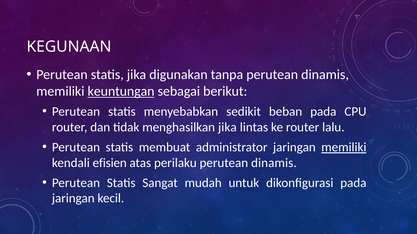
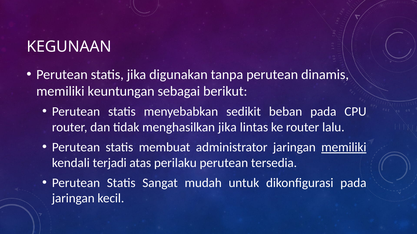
keuntungan underline: present -> none (121, 92)
efisien: efisien -> terjadi (110, 163)
perilaku perutean dinamis: dinamis -> tersedia (274, 163)
